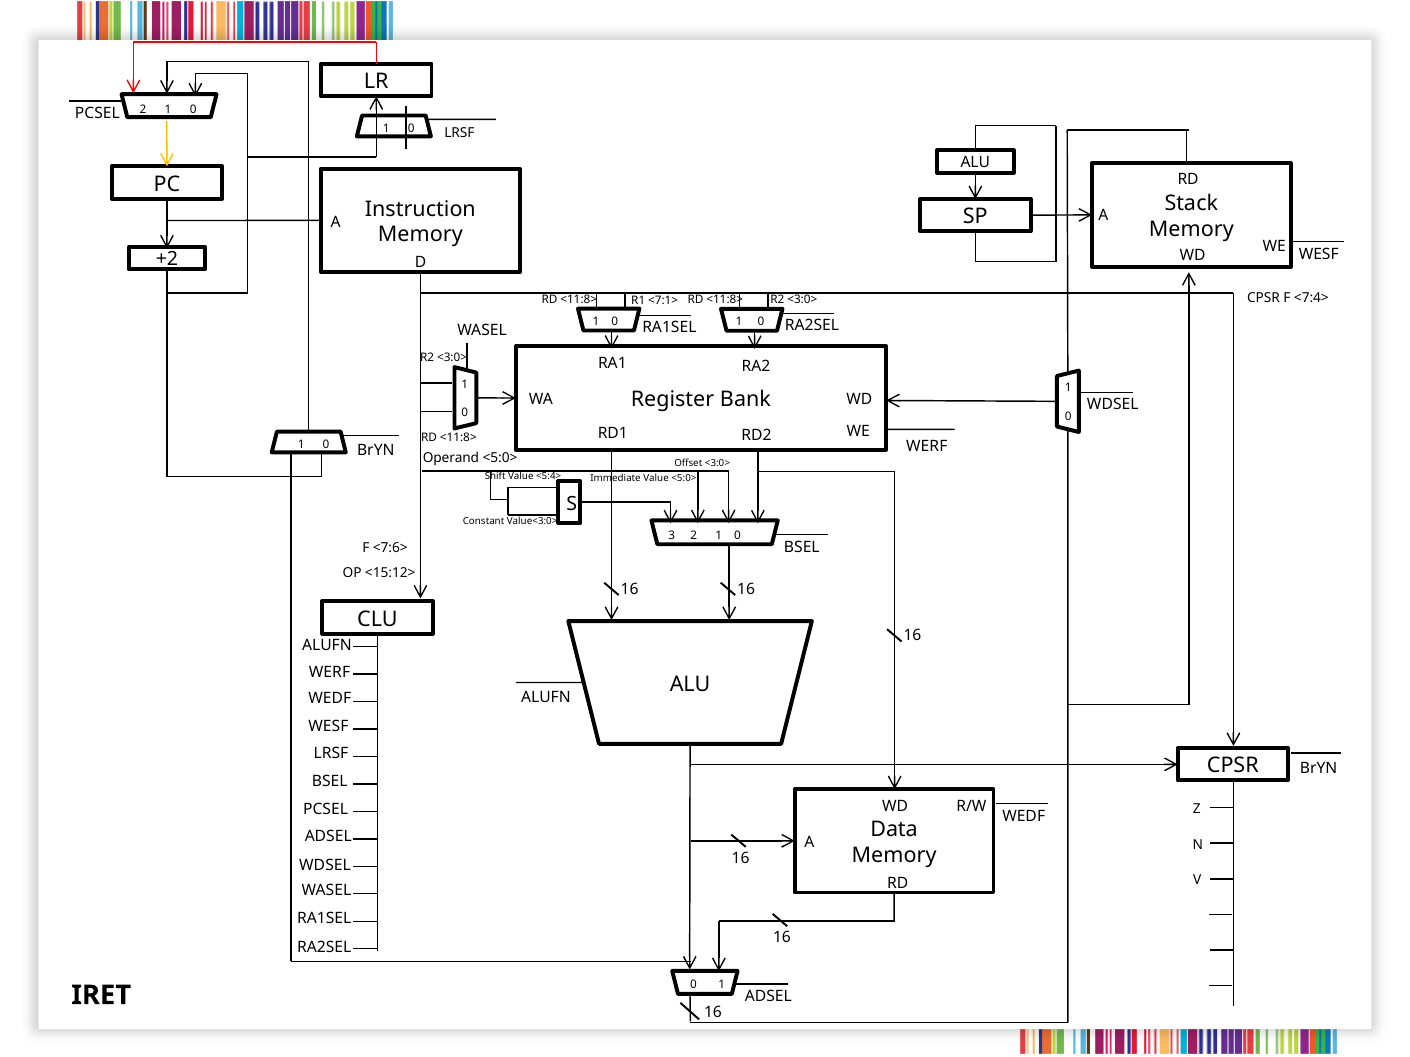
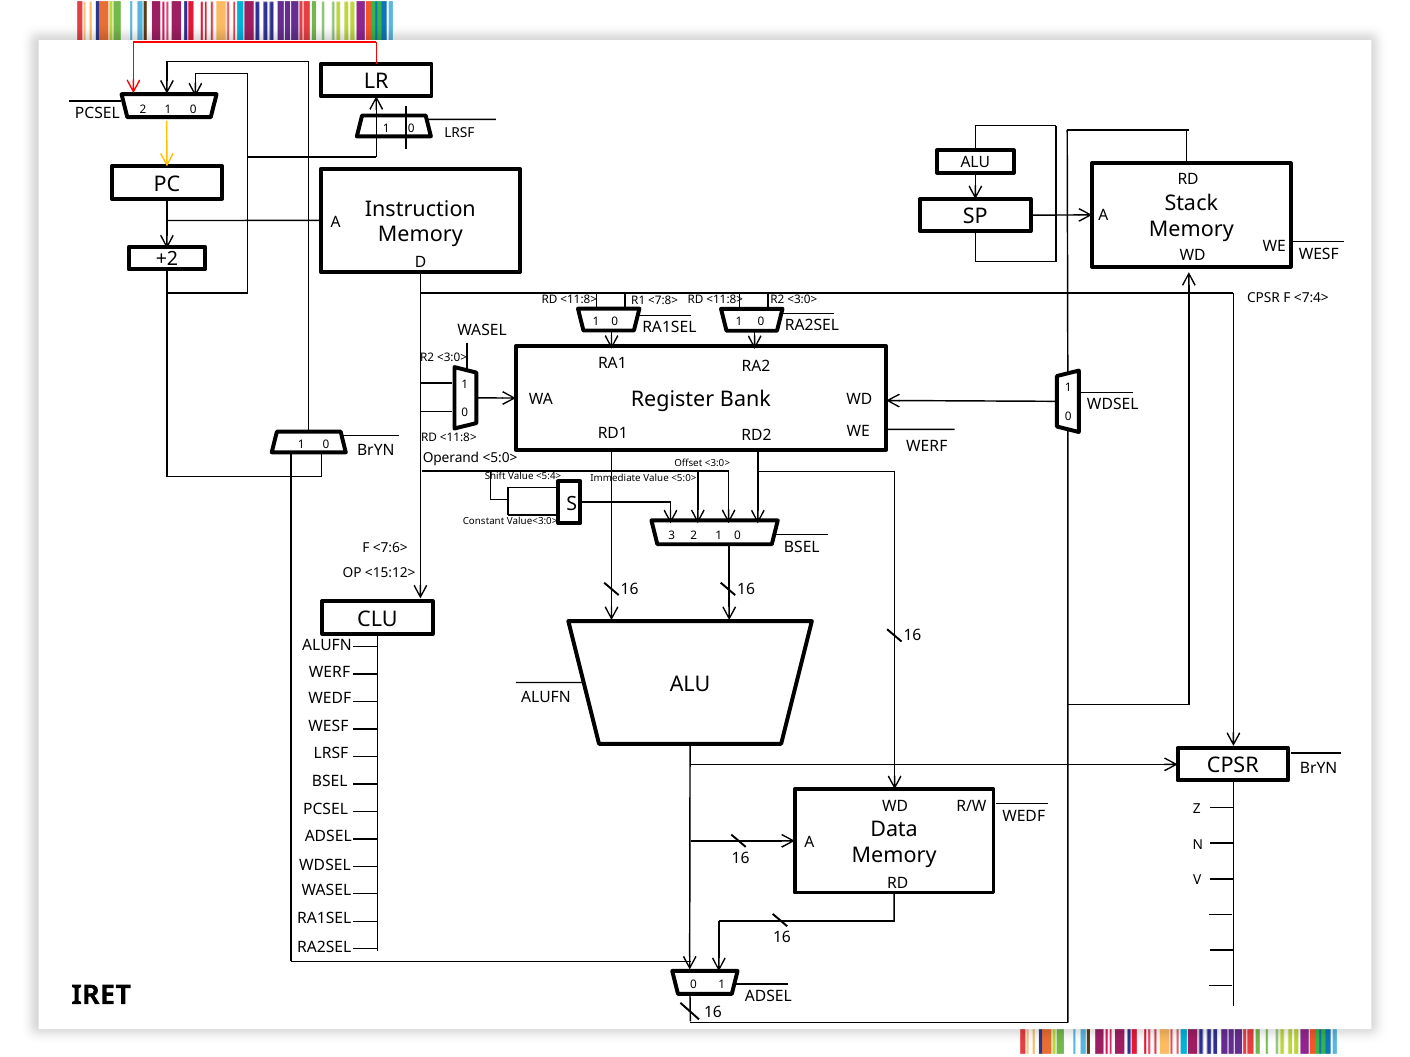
<7:1>: <7:1> -> <7:8> (663, 300)
